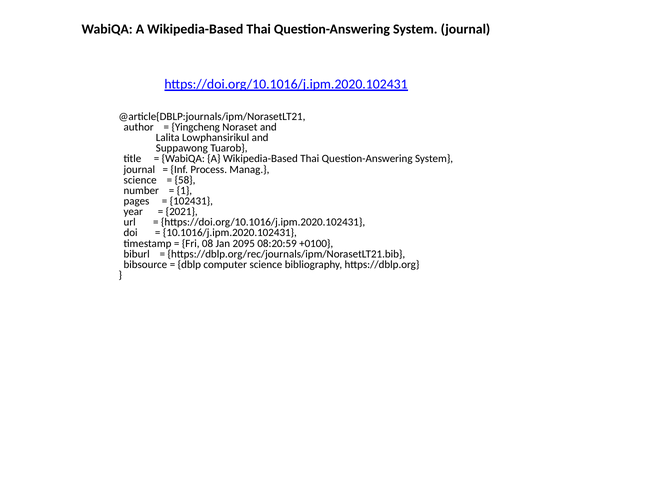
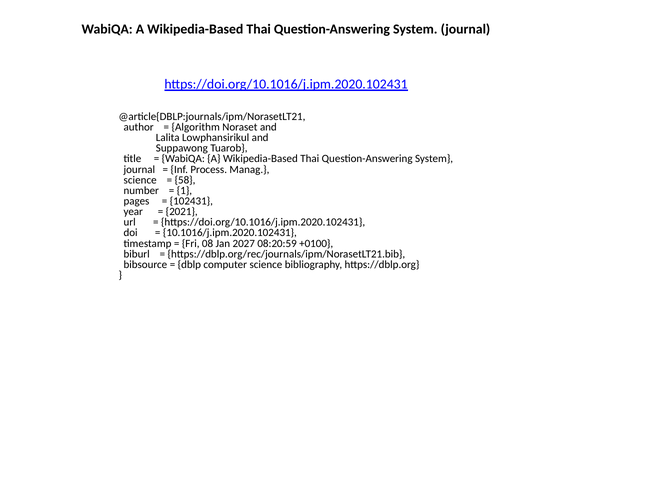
Yingcheng: Yingcheng -> Algorithm (196, 127)
2095: 2095 -> 2027 (244, 243)
